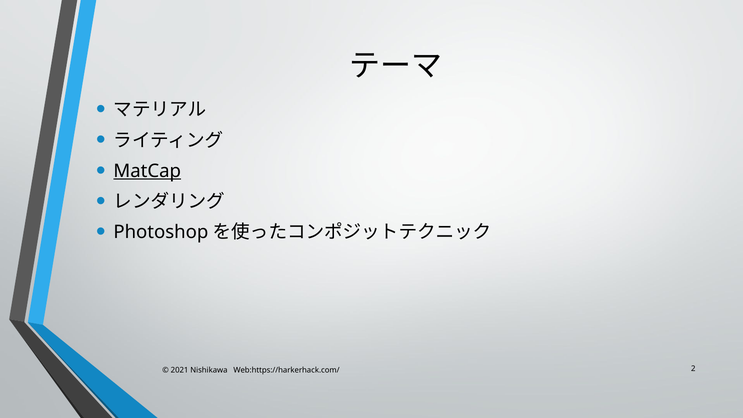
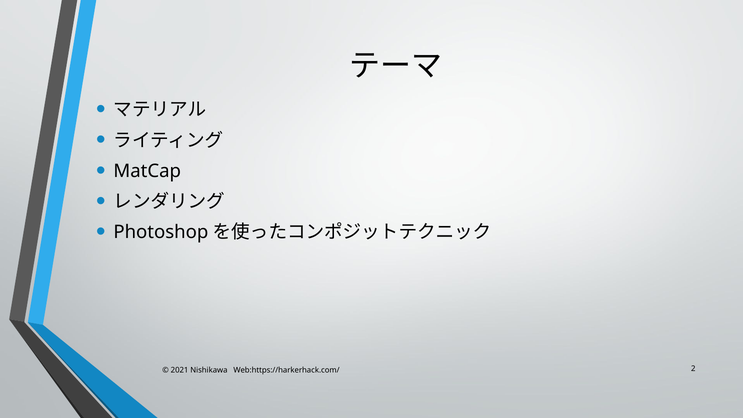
MatCap underline: present -> none (147, 171)
